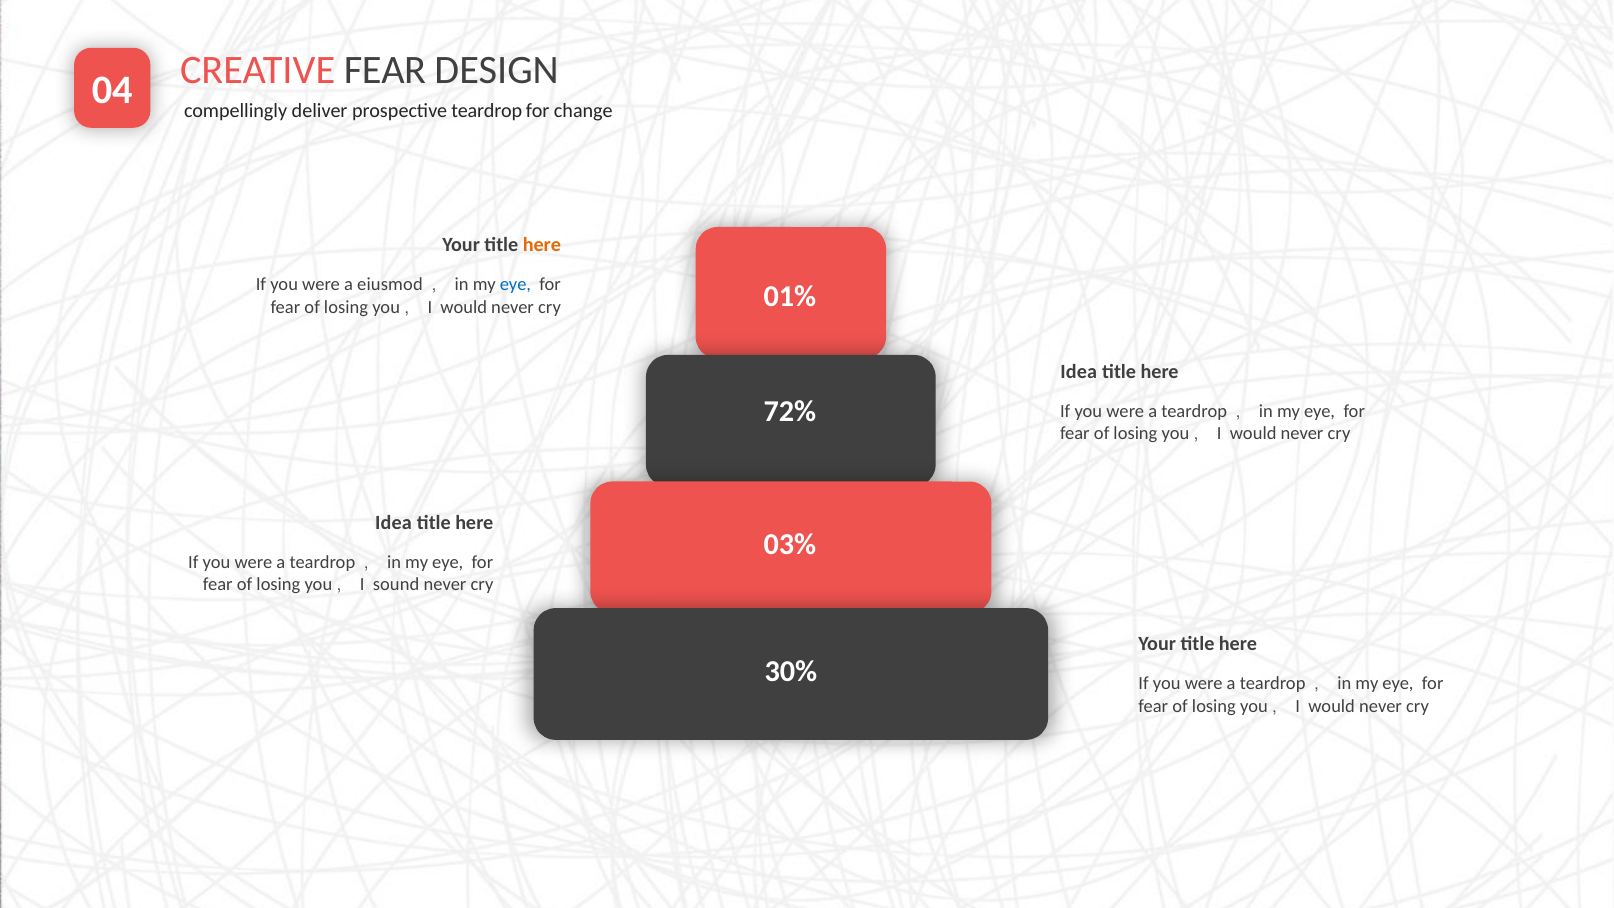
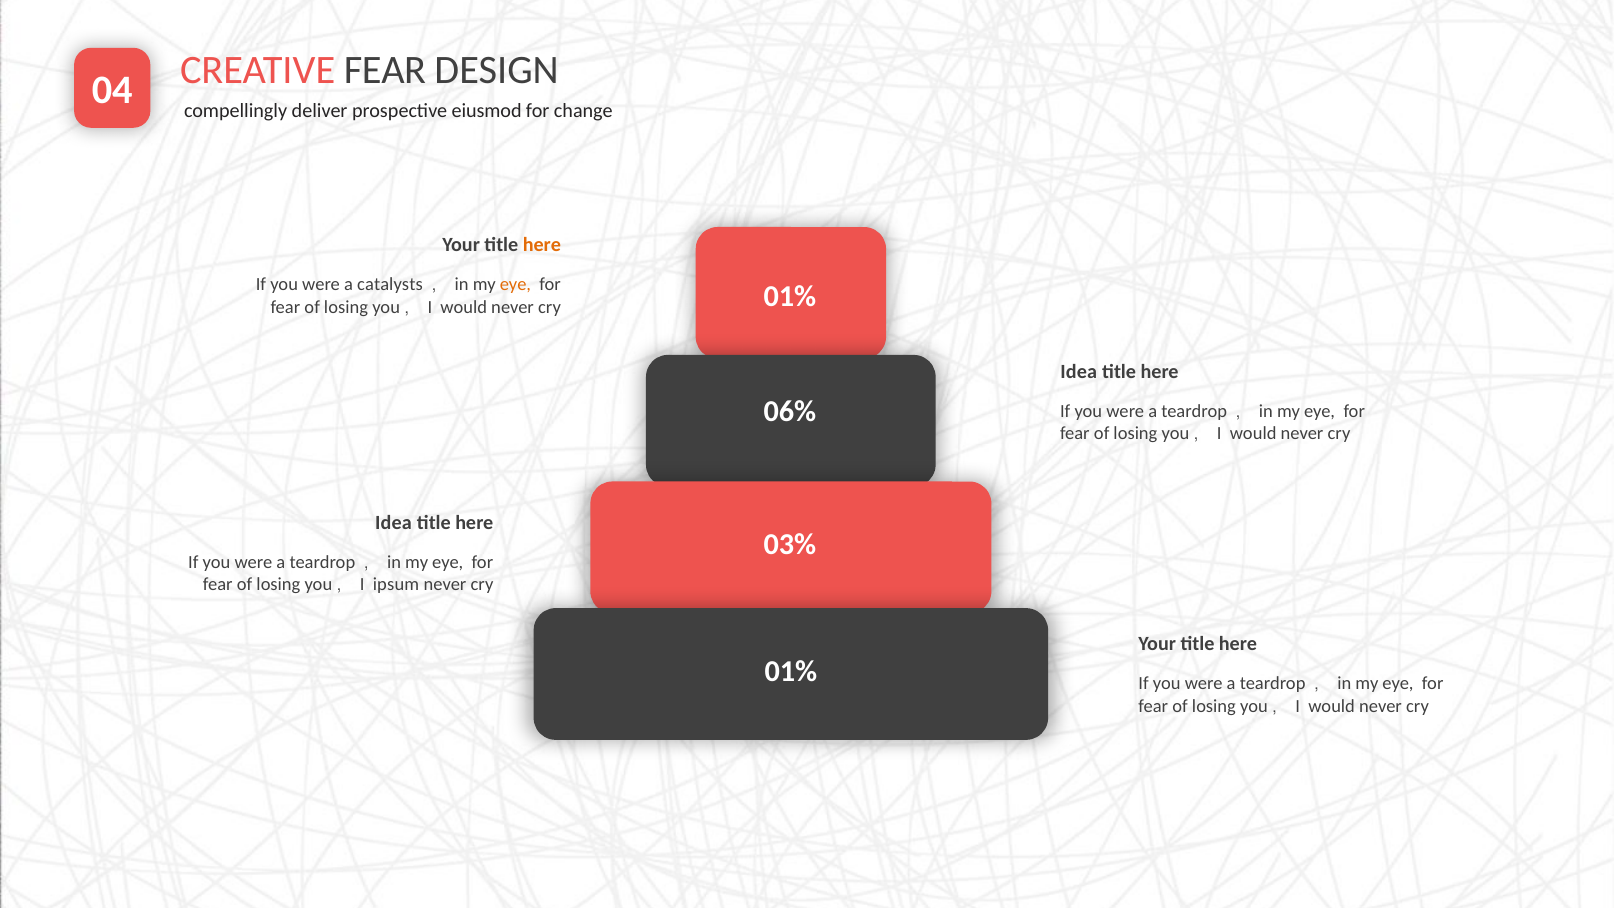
prospective teardrop: teardrop -> eiusmod (487, 110)
eiusmod: eiusmod -> catalysts (390, 285)
eye colour: blue -> orange (515, 285)
72%: 72% -> 06% (790, 412)
sound: sound -> ipsum (396, 585)
30%: 30% -> 01% (791, 671)
